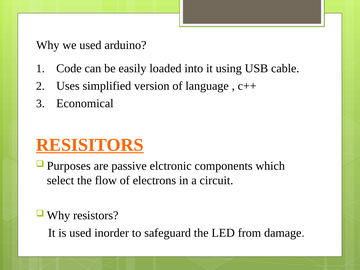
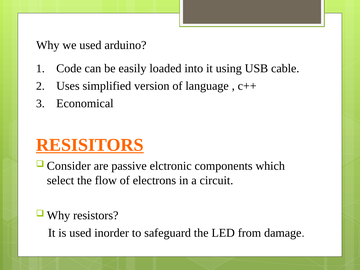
Purposes: Purposes -> Consider (69, 166)
